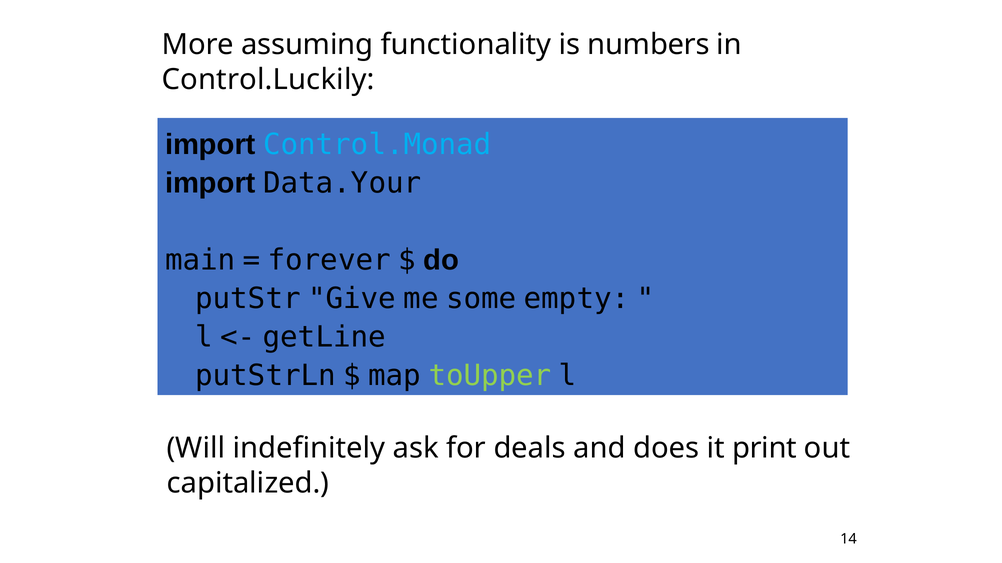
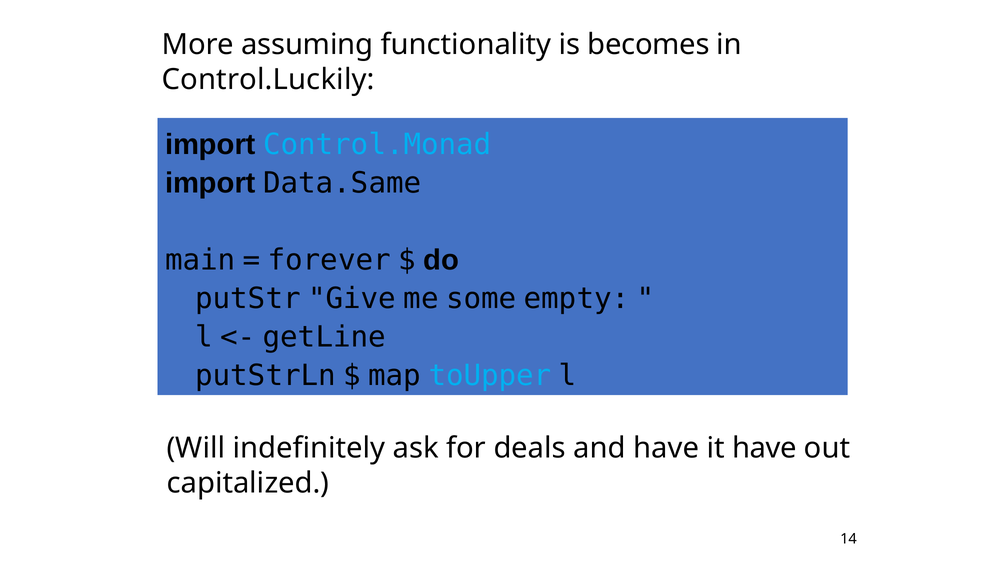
numbers: numbers -> becomes (649, 45)
Data.Your: Data.Your -> Data.Same (342, 183)
toUpper colour: light green -> light blue (490, 376)
and does: does -> have (666, 449)
it print: print -> have (765, 449)
